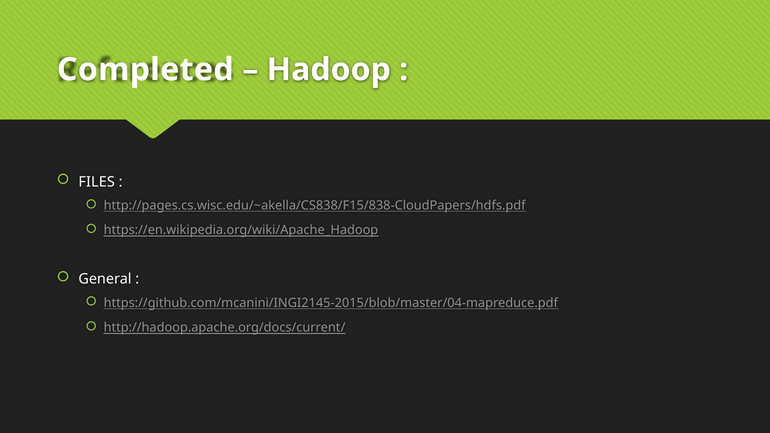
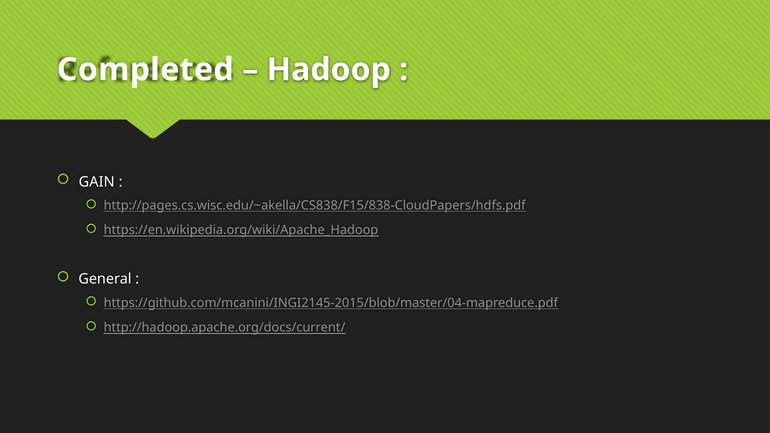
FILES: FILES -> GAIN (97, 182)
